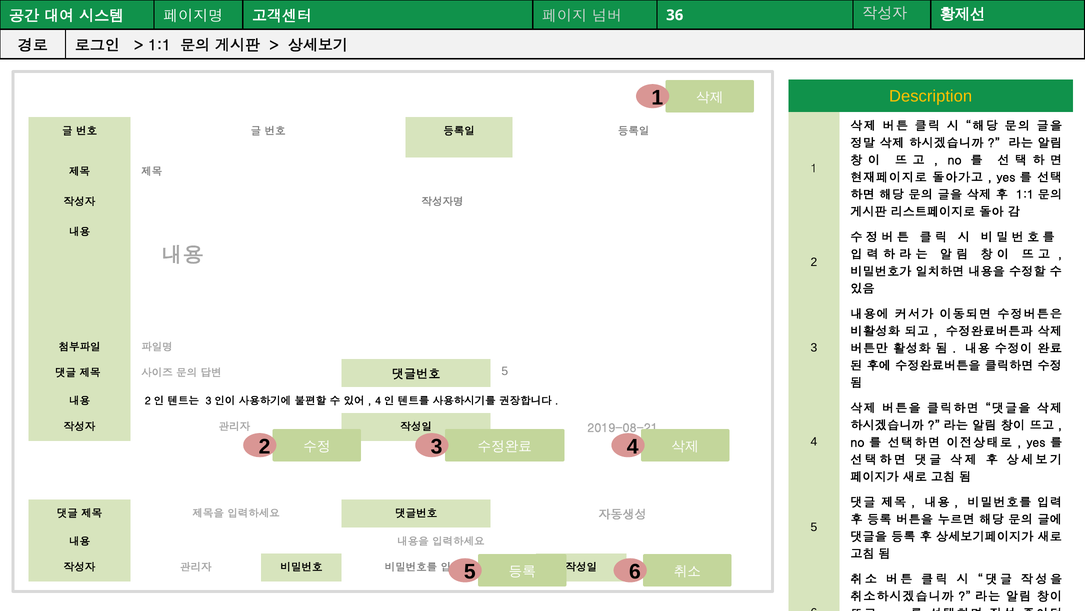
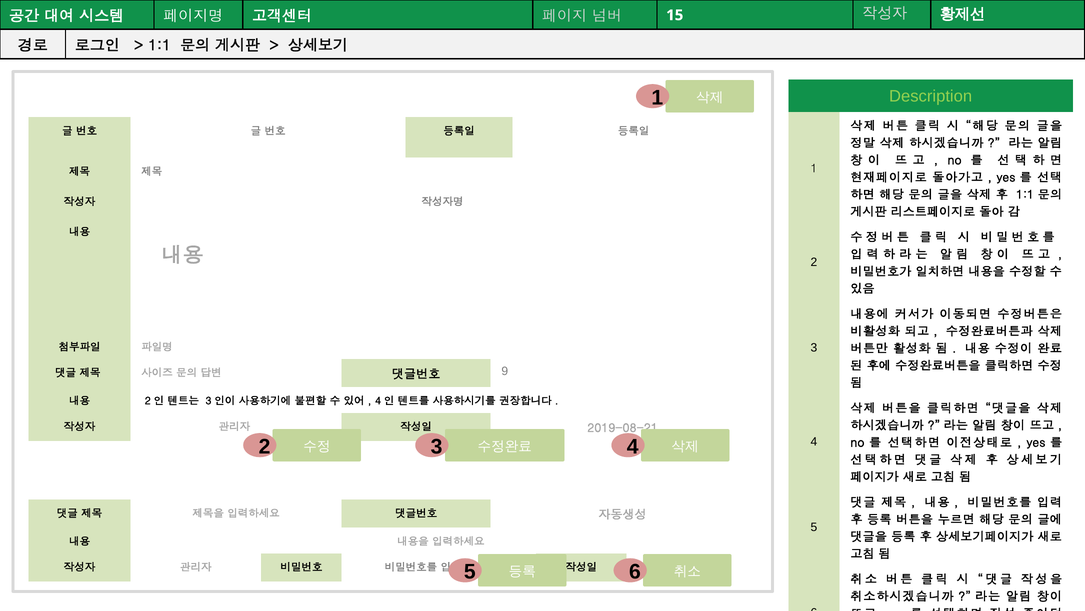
36: 36 -> 15 (675, 15)
Description colour: yellow -> light green (931, 96)
5: 5 -> 9 (505, 371)
